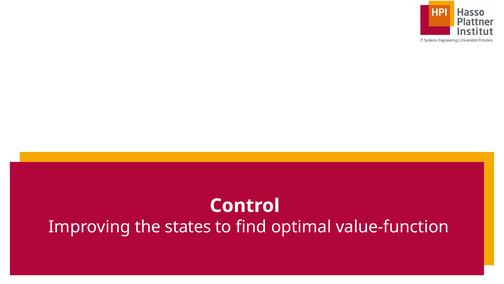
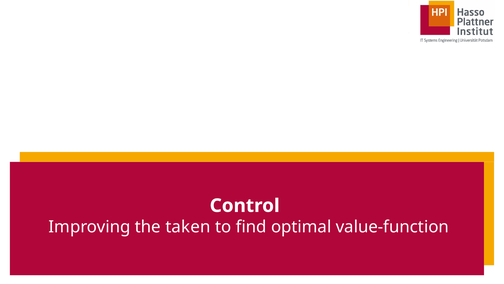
states: states -> taken (188, 227)
